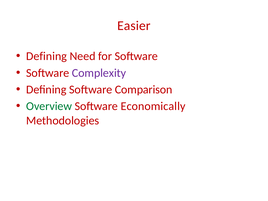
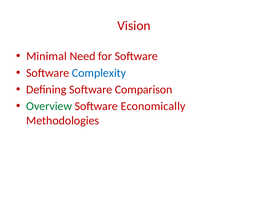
Easier: Easier -> Vision (134, 26)
Defining: Defining -> Minimal (46, 56)
Complexity colour: purple -> blue (99, 73)
